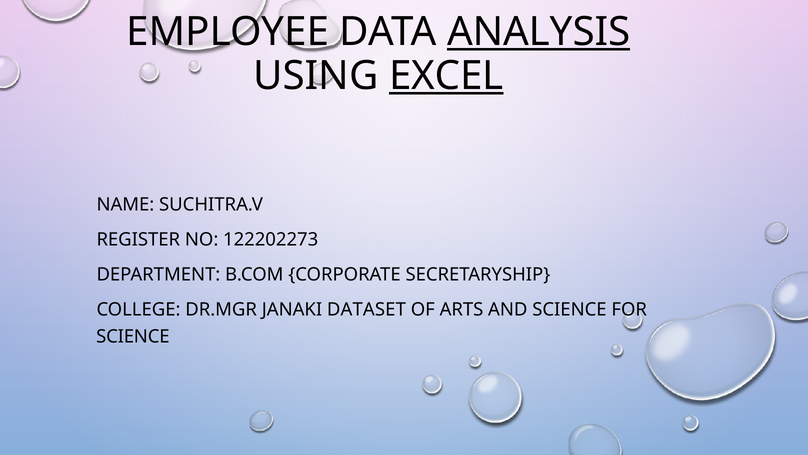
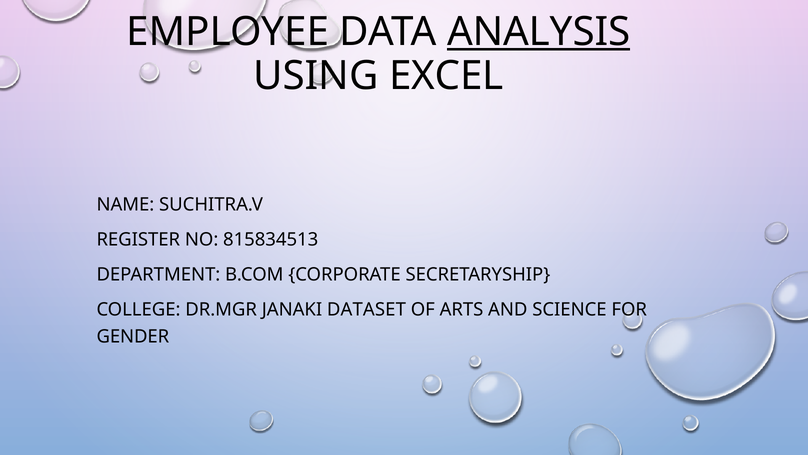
EXCEL underline: present -> none (446, 76)
122202273: 122202273 -> 815834513 (271, 239)
SCIENCE: SCIENCE -> GENDER (133, 336)
